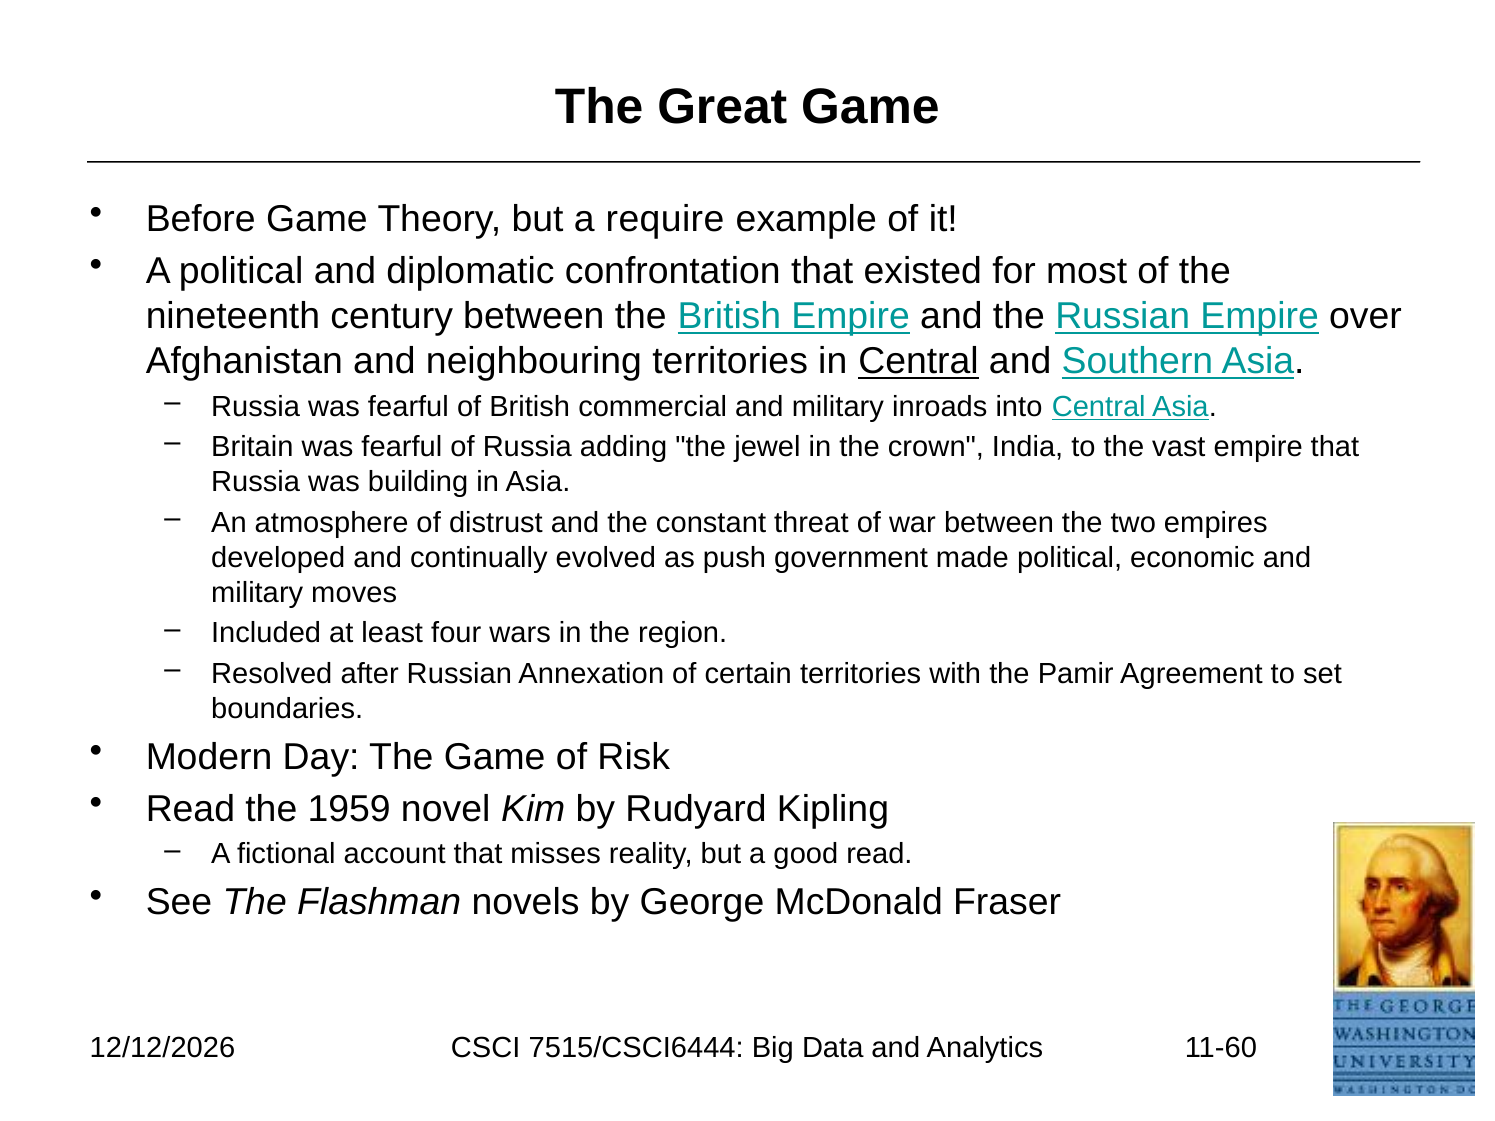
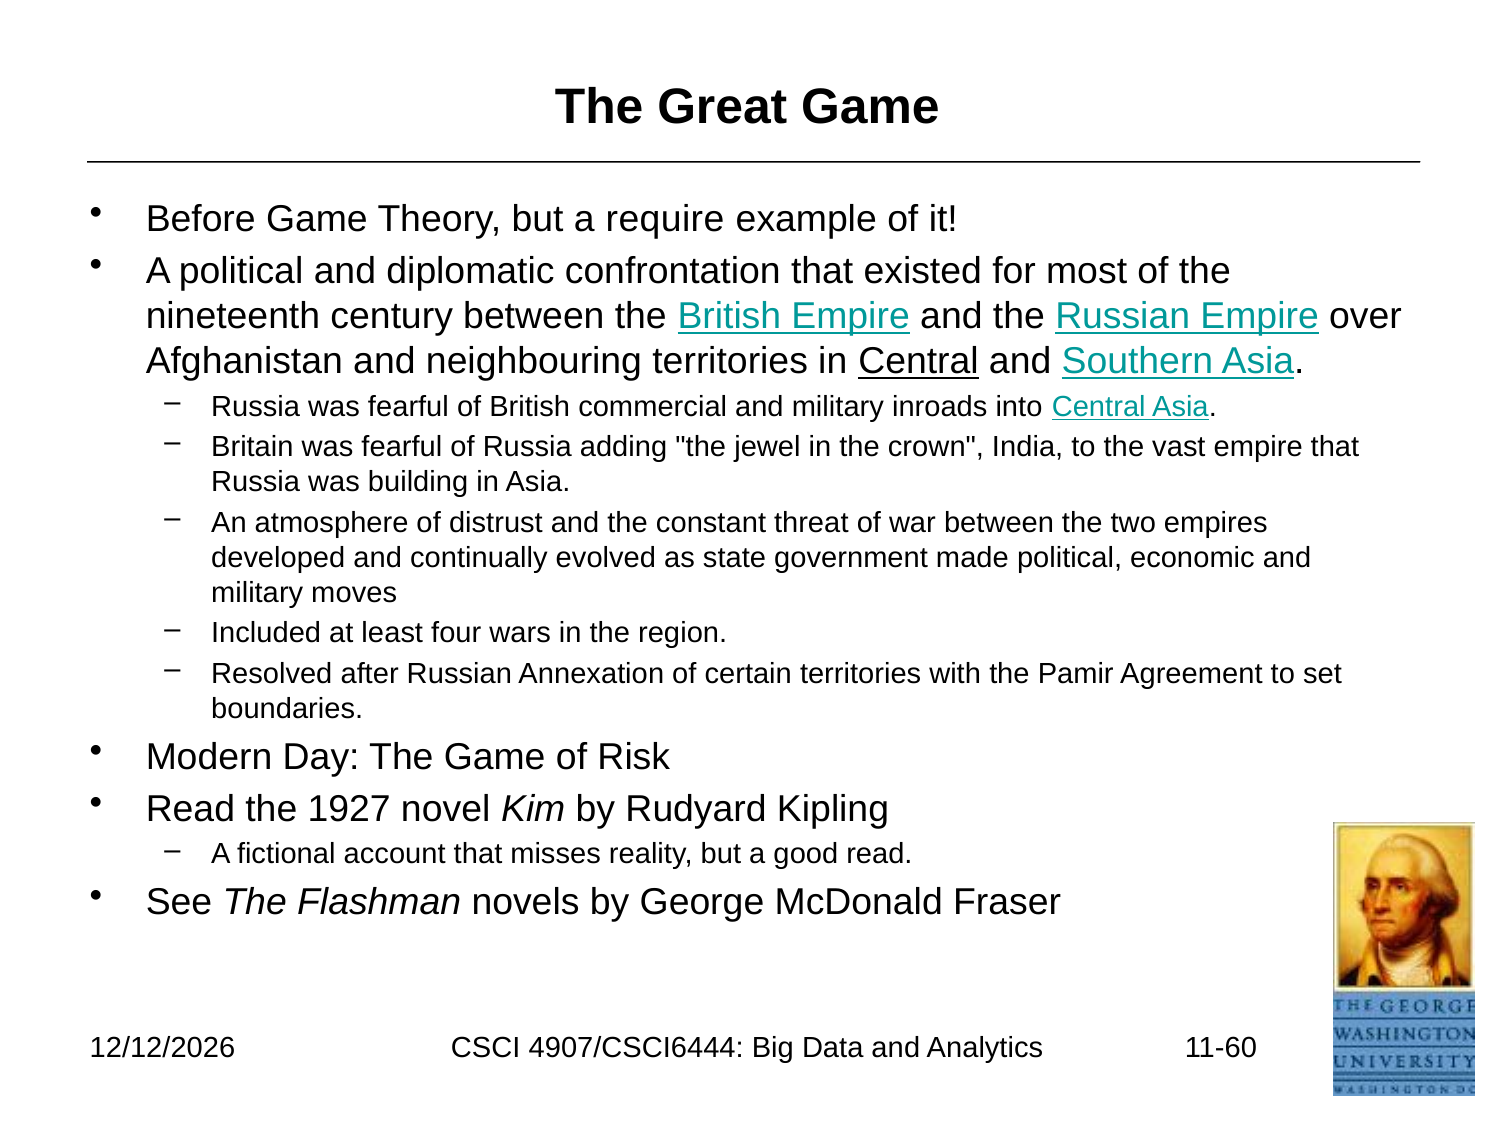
push: push -> state (735, 558)
1959: 1959 -> 1927 (349, 809)
7515/CSCI6444: 7515/CSCI6444 -> 4907/CSCI6444 (636, 1049)
